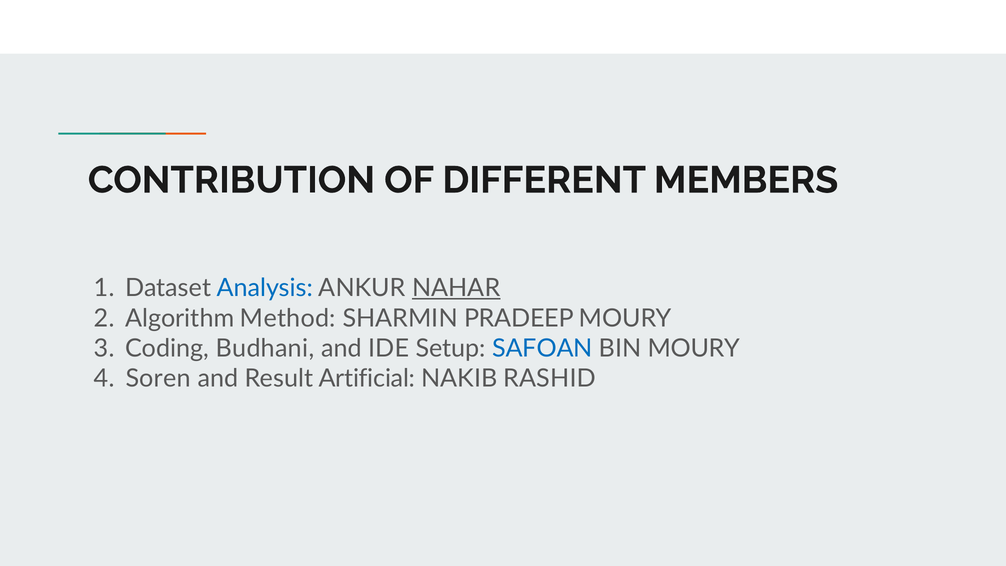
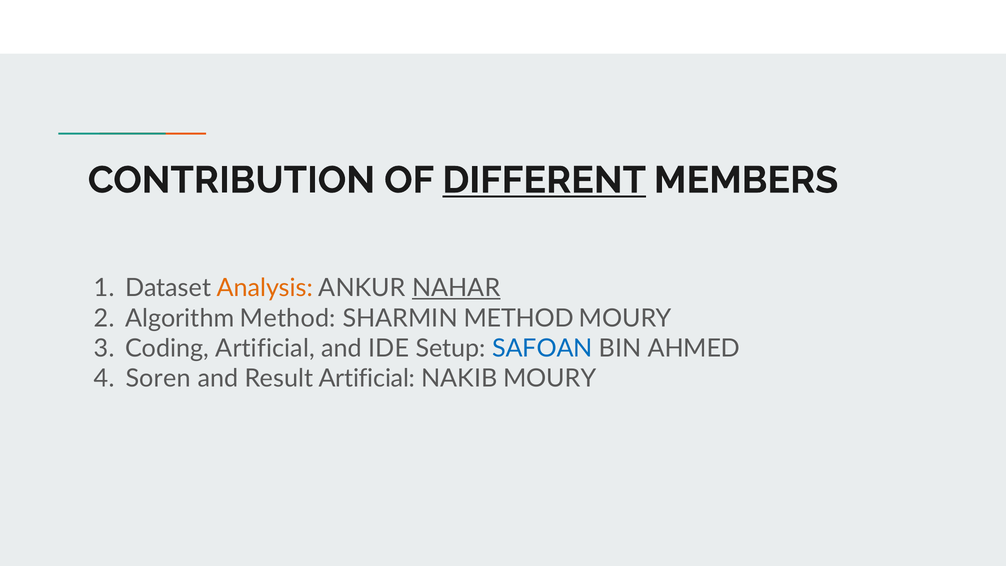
DIFFERENT underline: none -> present (544, 180)
Analysis colour: blue -> orange (265, 288)
SHARMIN PRADEEP: PRADEEP -> METHOD (519, 318)
Coding Budhani: Budhani -> Artificial (265, 348)
BIN MOURY: MOURY -> AHMED (694, 348)
NAKIB RASHID: RASHID -> MOURY (550, 379)
